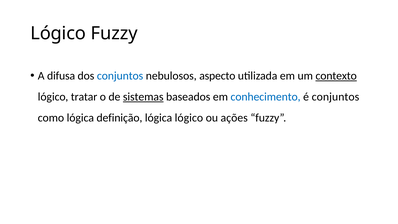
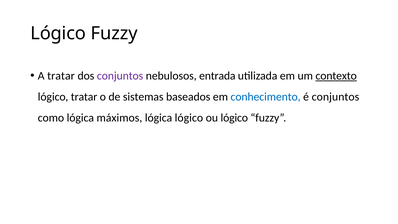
A difusa: difusa -> tratar (61, 76)
conjuntos colour: blue -> purple (120, 76)
aspecto: aspecto -> entrada (217, 76)
sistemas underline: present -> none (143, 97)
definição: definição -> máximos (119, 118)
ou ações: ações -> lógico (234, 118)
